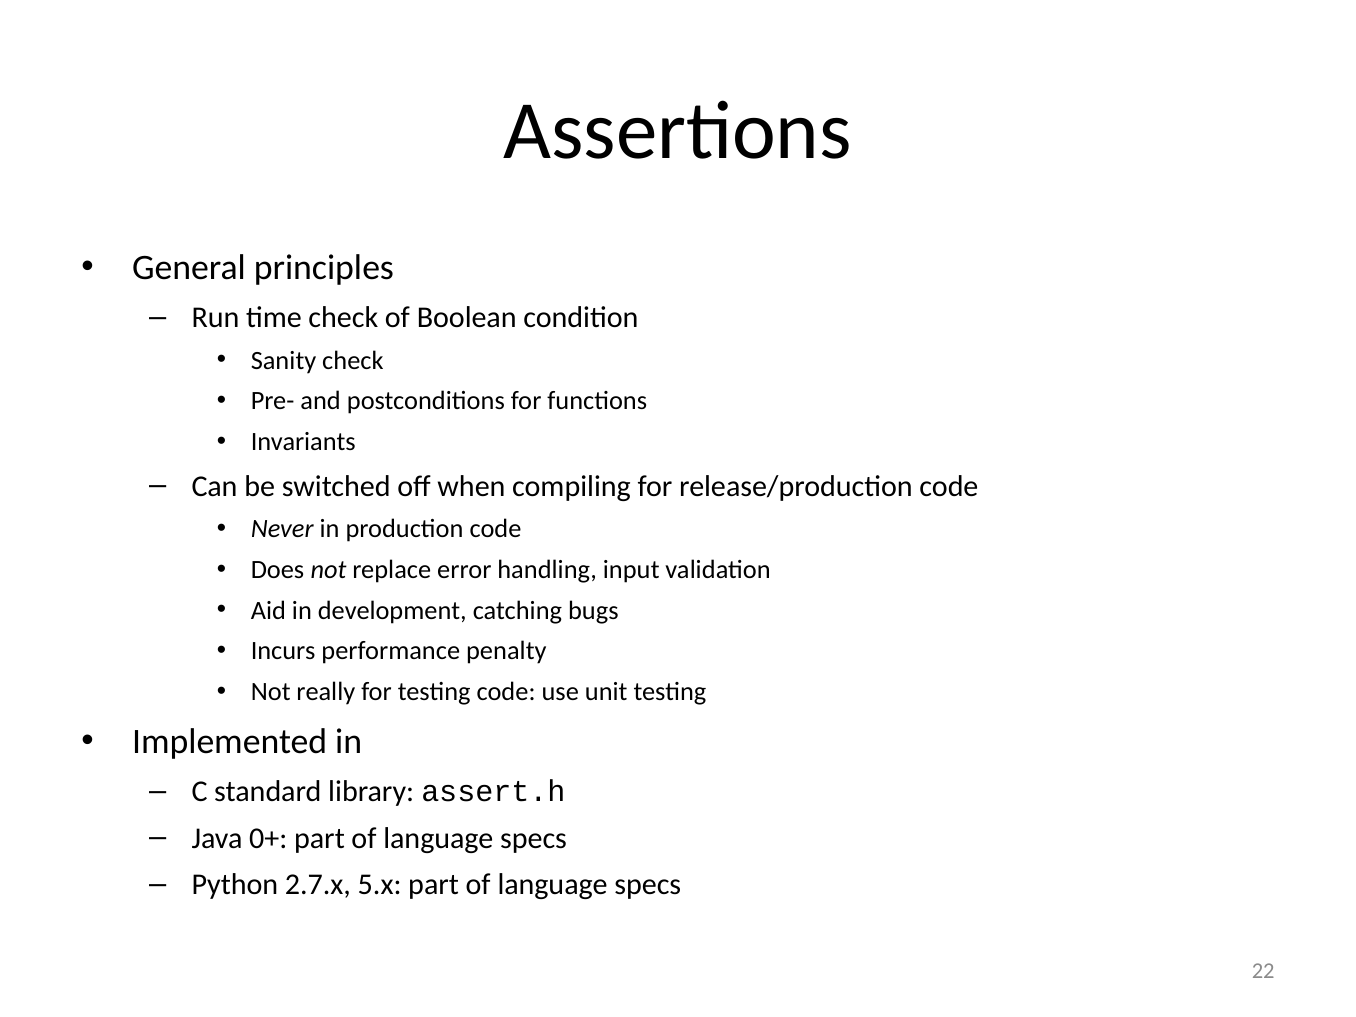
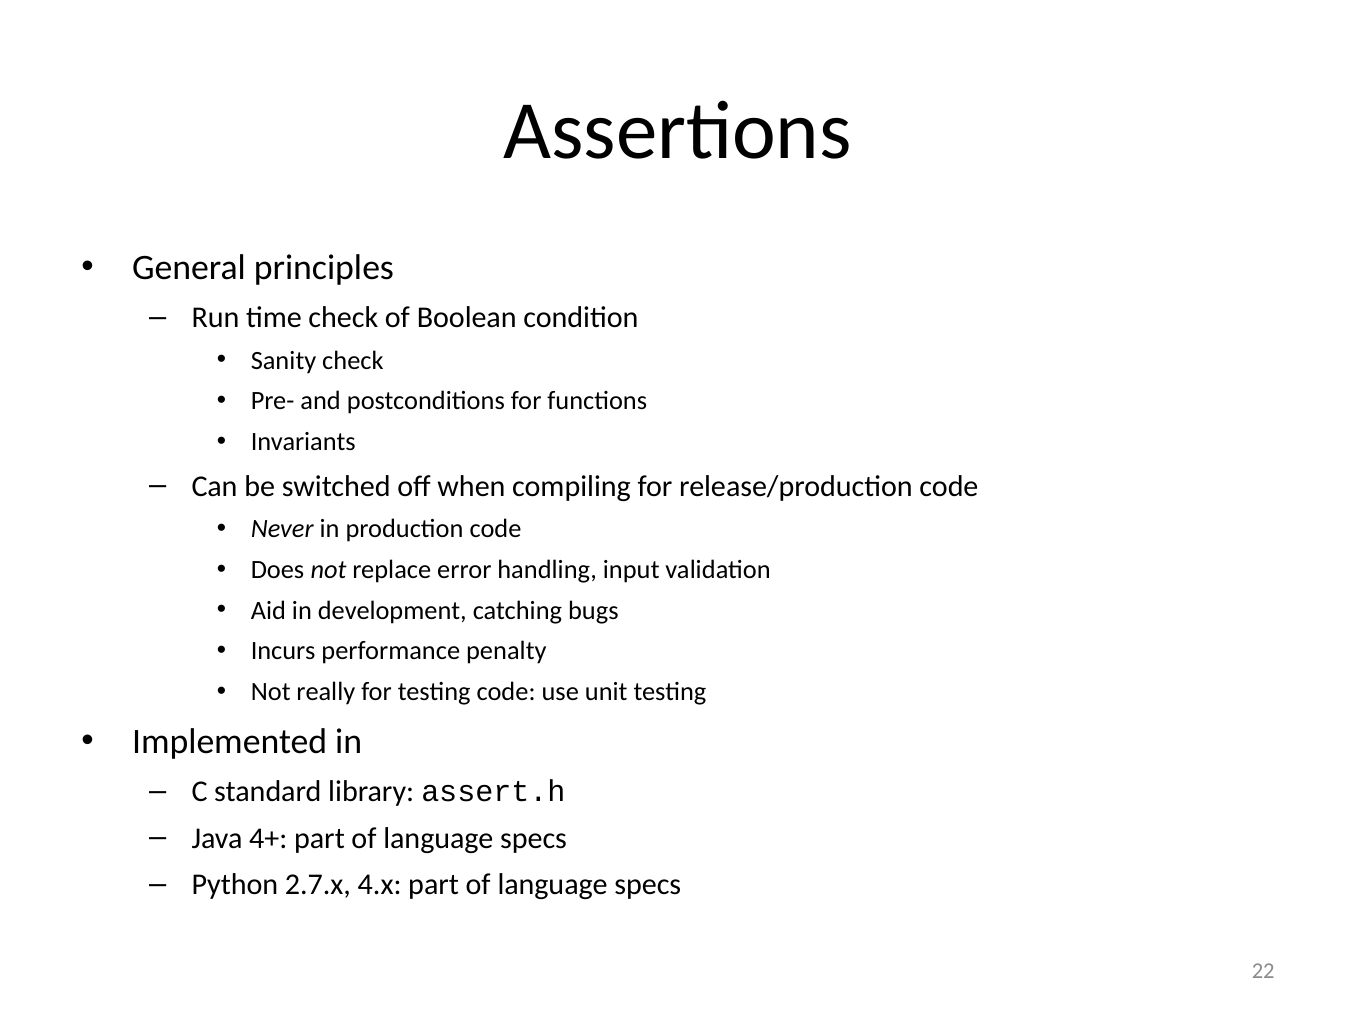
0+: 0+ -> 4+ (268, 838)
5.x: 5.x -> 4.x (380, 885)
